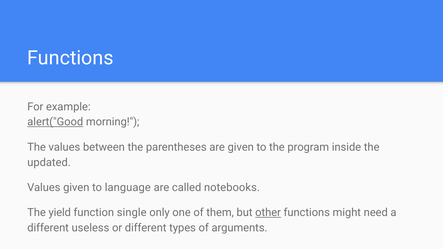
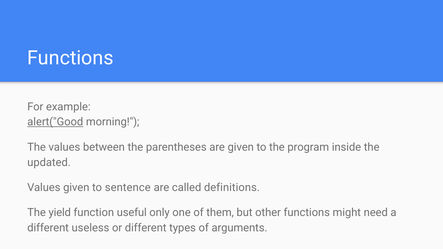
language: language -> sentence (128, 188)
notebooks: notebooks -> definitions (232, 188)
single: single -> useful (132, 213)
other underline: present -> none (268, 213)
